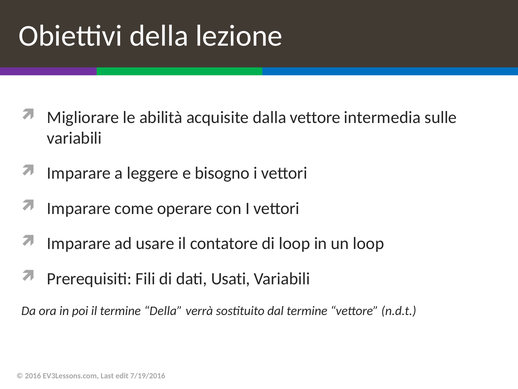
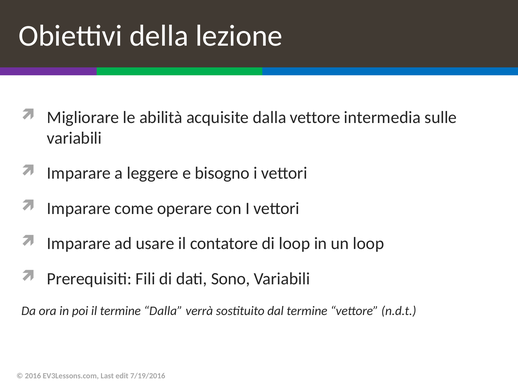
Usati: Usati -> Sono (231, 278)
termine Della: Della -> Dalla (163, 311)
